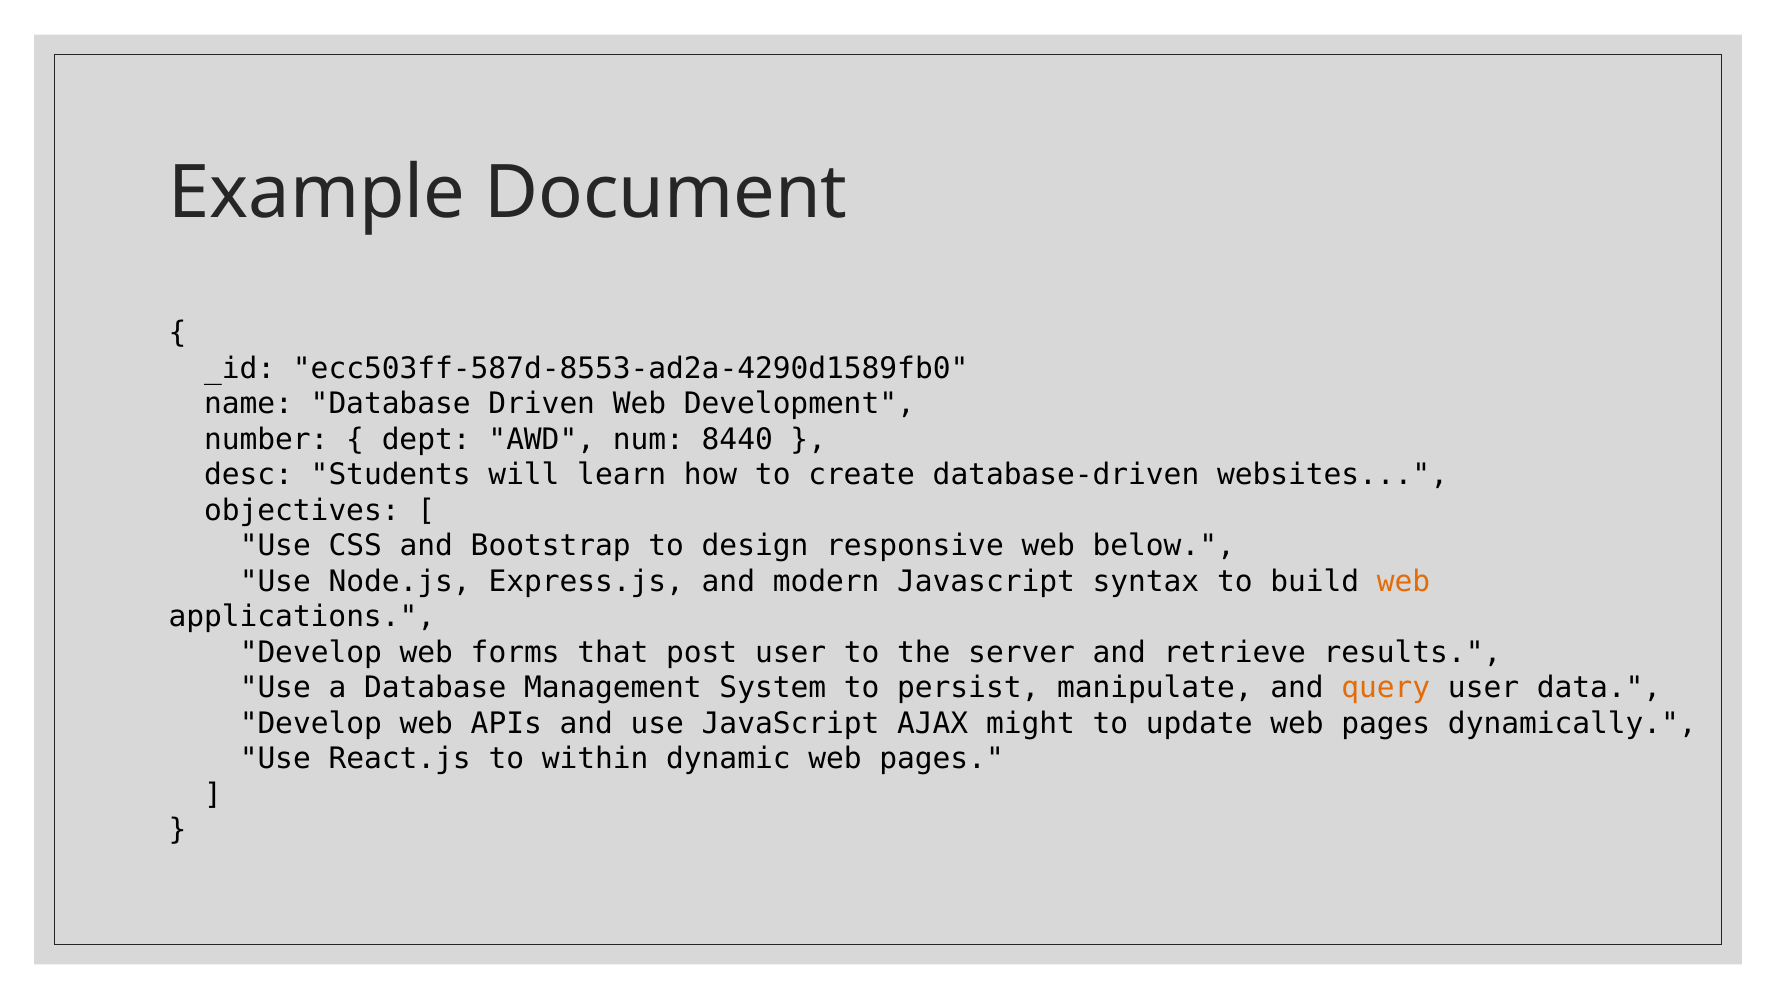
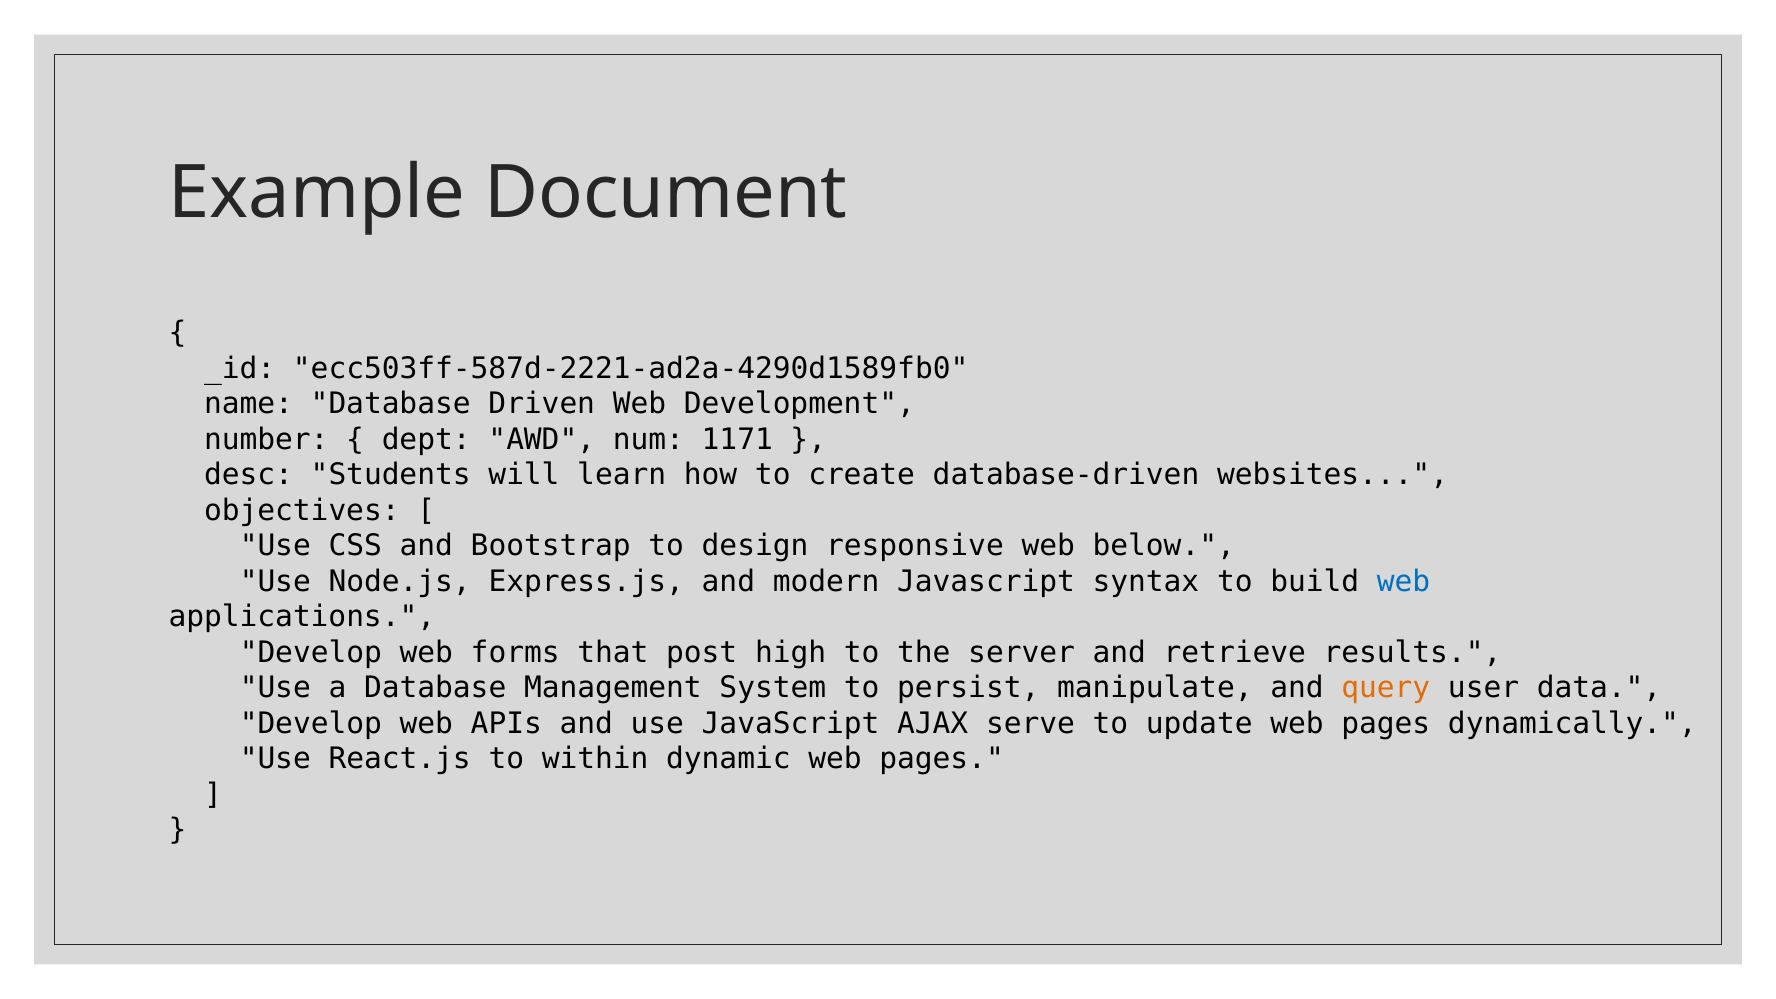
ecc503ff-587d-8553-ad2a-4290d1589fb0: ecc503ff-587d-8553-ad2a-4290d1589fb0 -> ecc503ff-587d-2221-ad2a-4290d1589fb0 (631, 368)
8440: 8440 -> 1171 (737, 439)
web colour: orange -> blue (1404, 581)
post user: user -> high (791, 652)
might: might -> serve (1030, 723)
